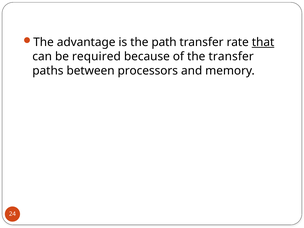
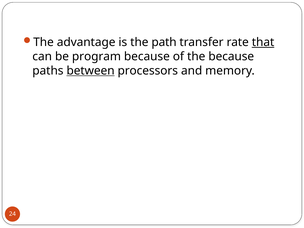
required: required -> program (96, 56)
the transfer: transfer -> because (231, 56)
between underline: none -> present (91, 71)
